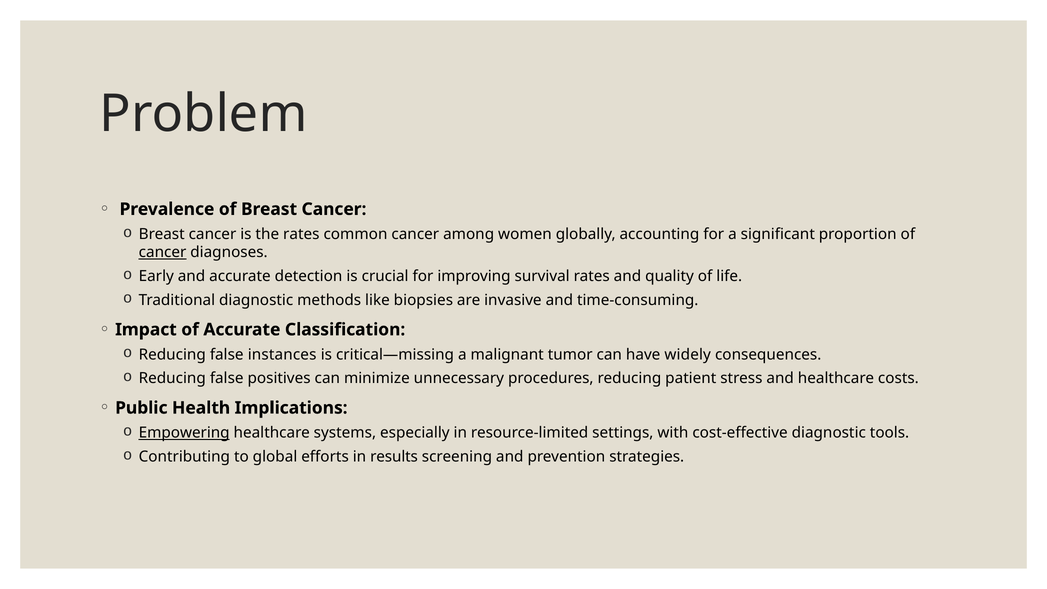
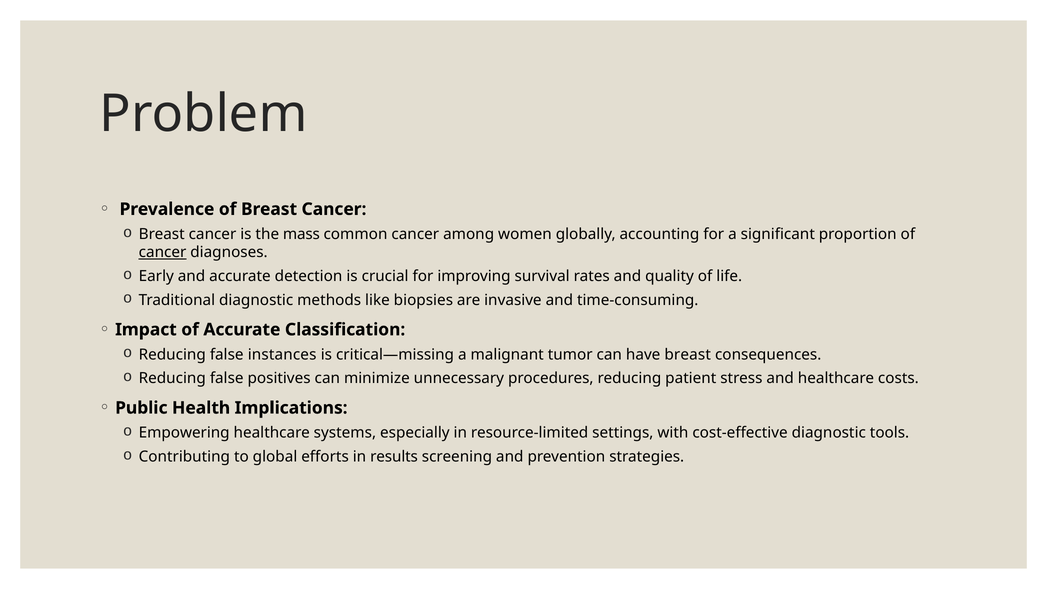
the rates: rates -> mass (301, 234)
have widely: widely -> breast (688, 354)
Empowering underline: present -> none (184, 433)
